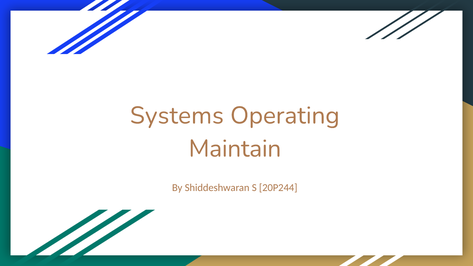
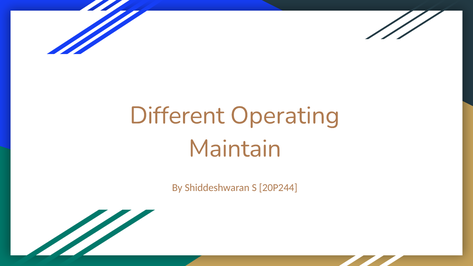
Systems: Systems -> Different (177, 116)
